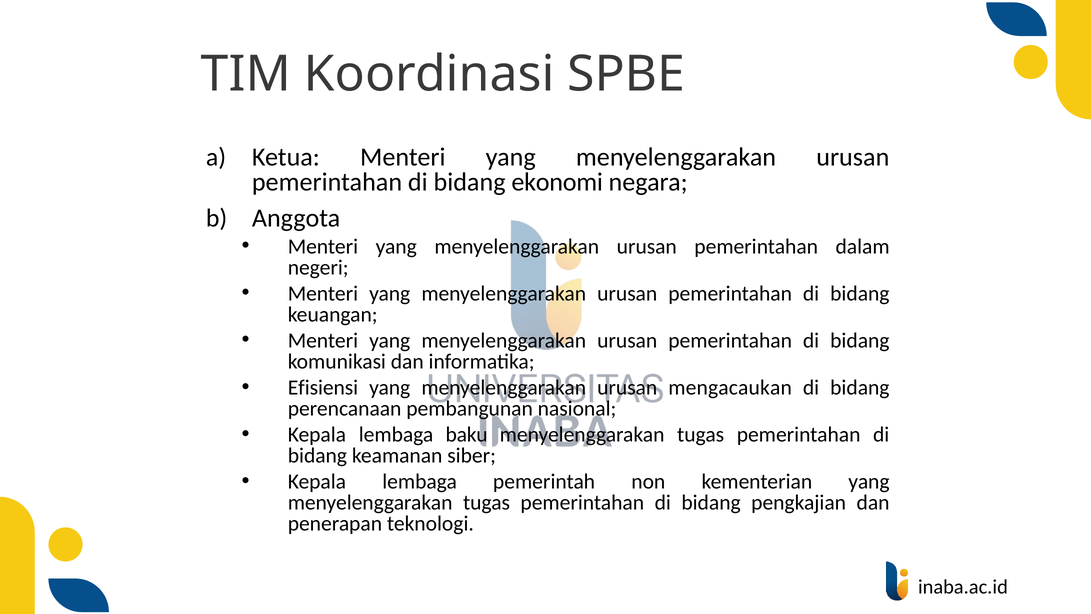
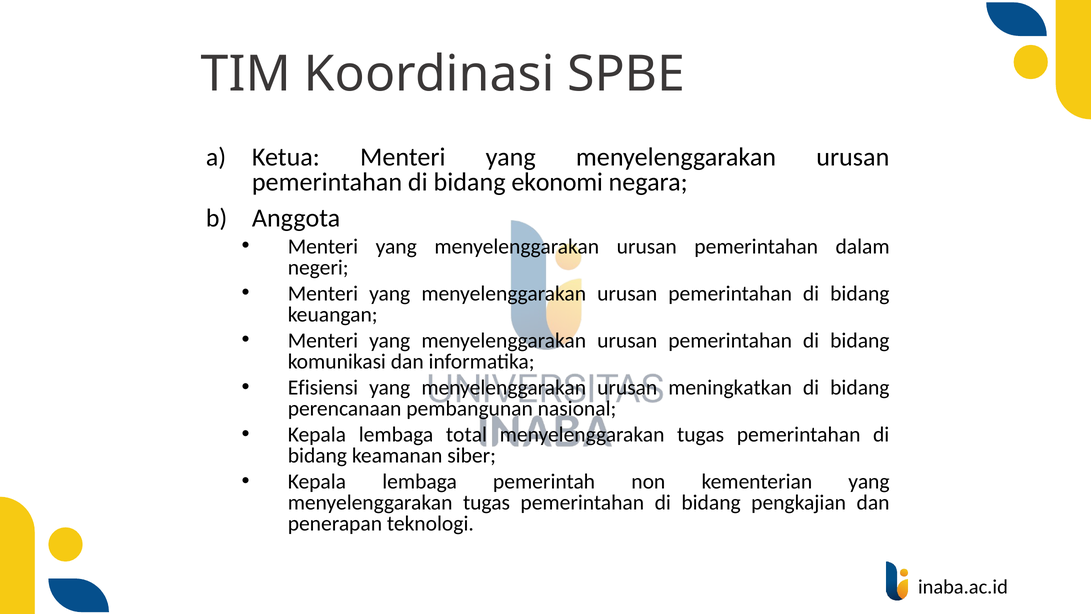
mengacaukan: mengacaukan -> meningkatkan (730, 387)
baku: baku -> total (466, 434)
